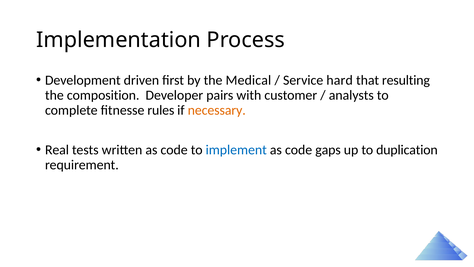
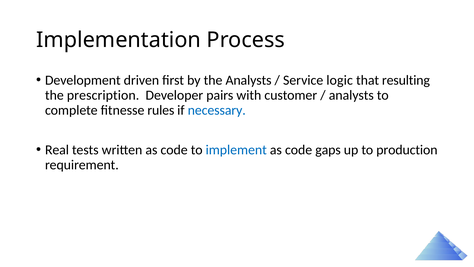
the Medical: Medical -> Analysts (249, 80)
hard: hard -> logic (340, 80)
composition: composition -> prescription (103, 95)
necessary colour: orange -> blue (217, 110)
duplication: duplication -> production (407, 150)
